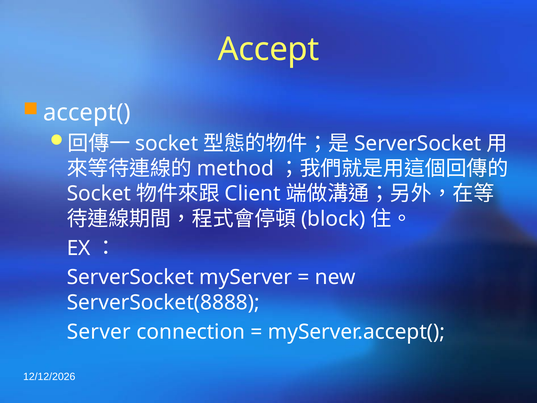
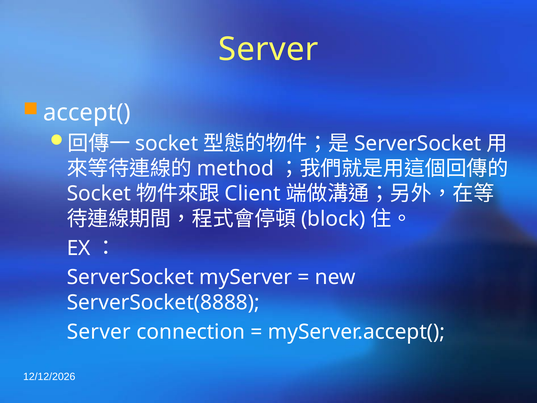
Accept: Accept -> Server (268, 49)
